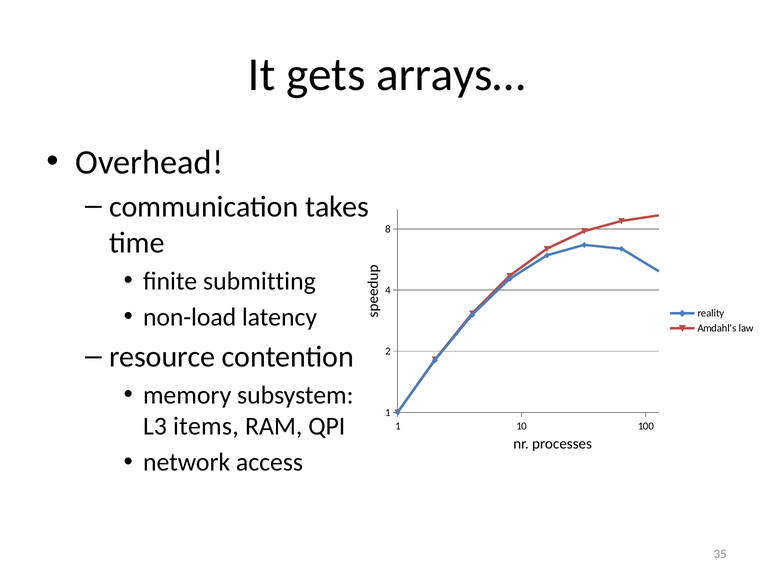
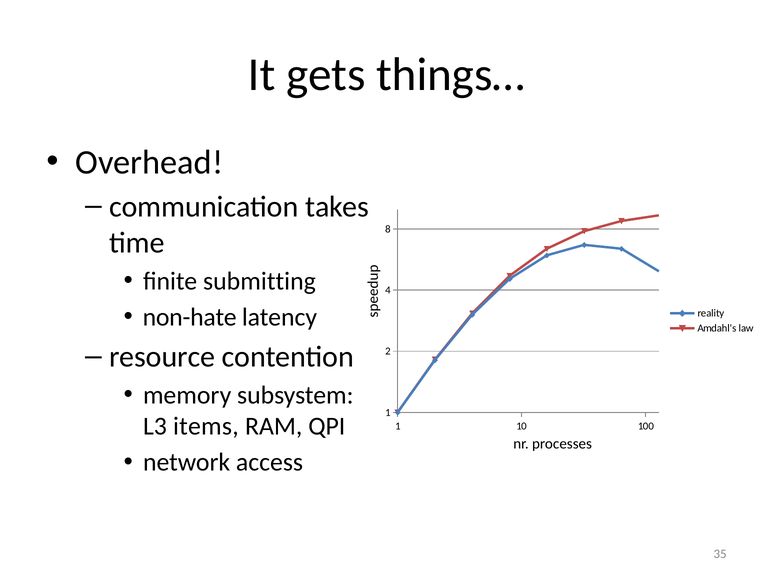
arrays…: arrays… -> things… (451, 75)
non-load: non-load -> non-hate (190, 317)
